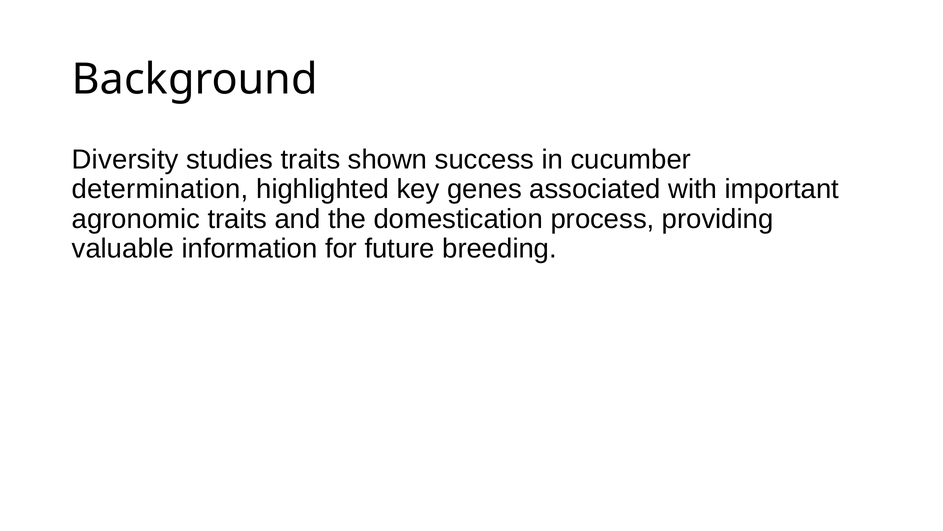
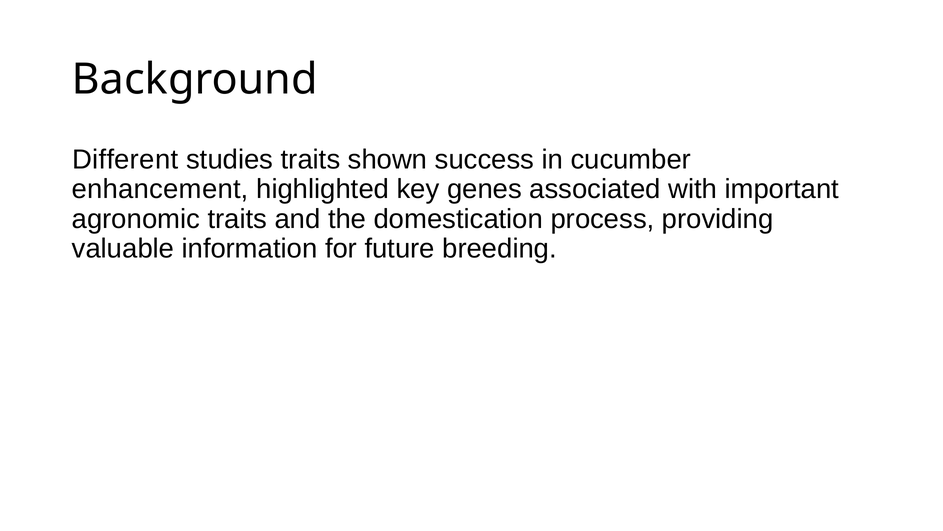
Diversity: Diversity -> Different (125, 159)
determination: determination -> enhancement (160, 189)
